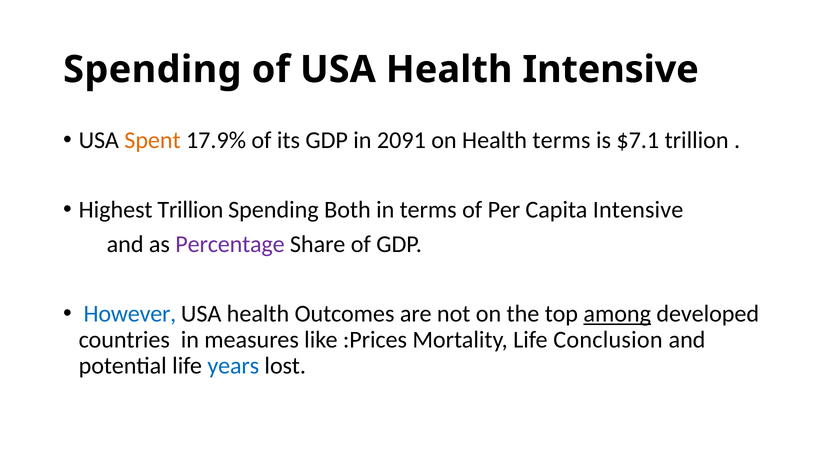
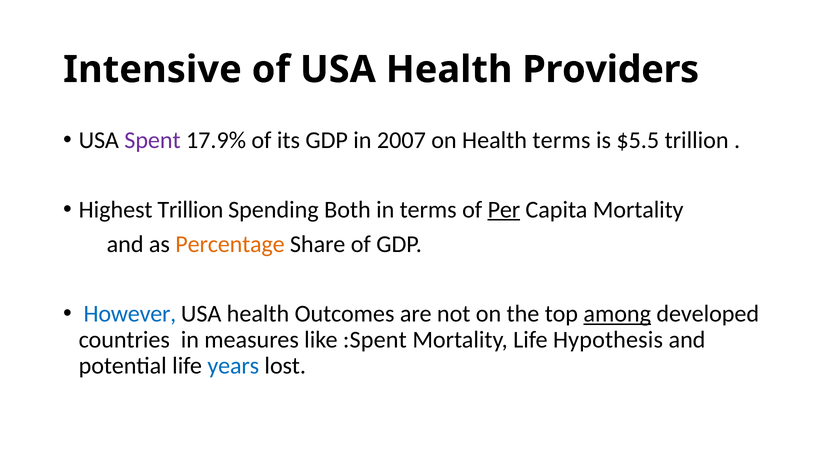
Spending: Spending -> Intensive (152, 70)
Health Intensive: Intensive -> Providers (611, 70)
Spent colour: orange -> purple (152, 140)
2091: 2091 -> 2007 (401, 140)
$7.1: $7.1 -> $5.5 (638, 140)
Per underline: none -> present (504, 209)
Capita Intensive: Intensive -> Mortality (638, 209)
Percentage colour: purple -> orange (230, 244)
:Prices: :Prices -> :Spent (375, 340)
Conclusion: Conclusion -> Hypothesis (608, 340)
